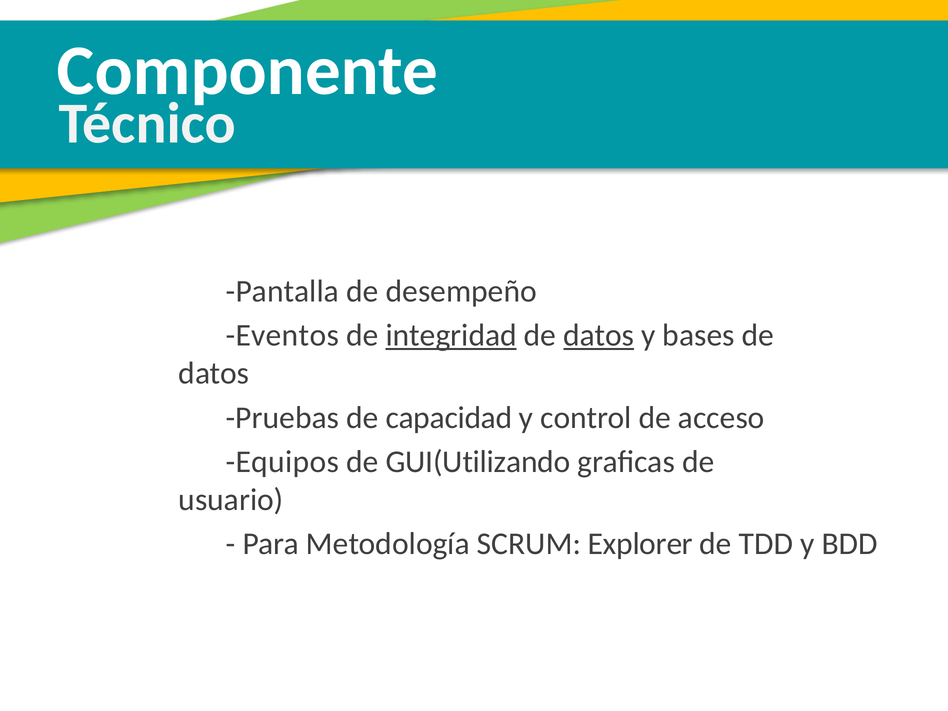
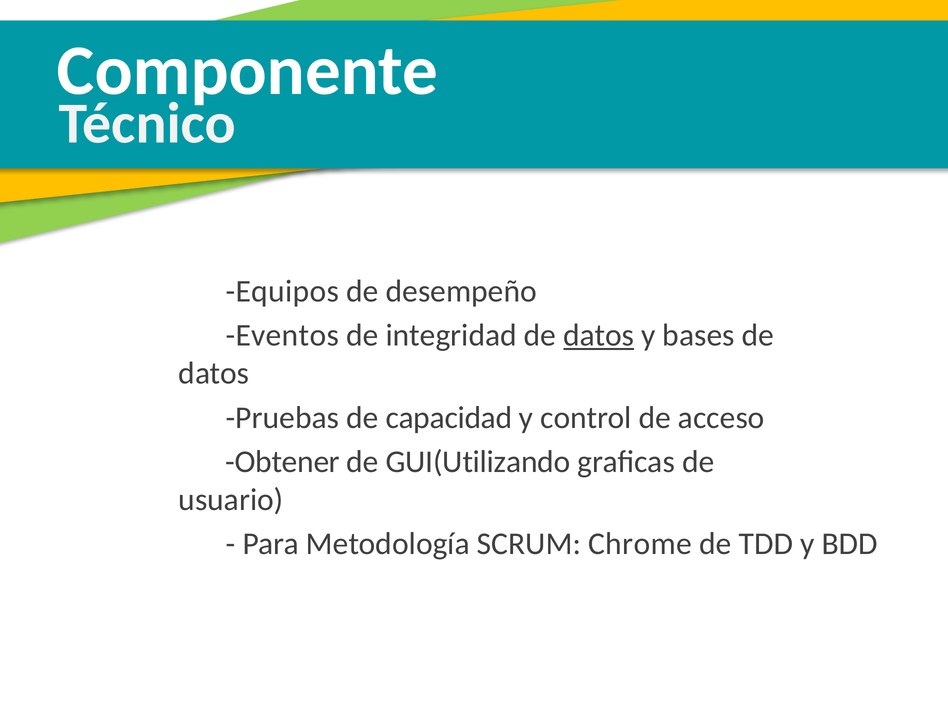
Pantalla: Pantalla -> Equipos (282, 291)
integridad underline: present -> none (451, 335)
Equipos: Equipos -> Obtener (283, 462)
Explorer: Explorer -> Chrome (640, 544)
